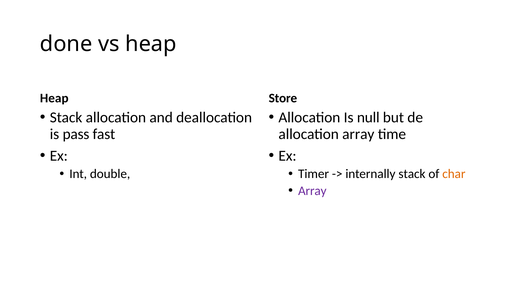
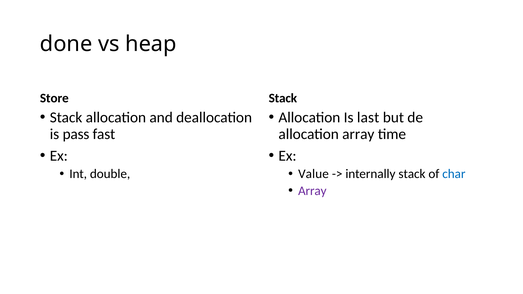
Heap: Heap -> Store (54, 98)
Store: Store -> Stack (283, 98)
null: null -> last (368, 118)
Timer: Timer -> Value (313, 174)
char colour: orange -> blue (454, 174)
